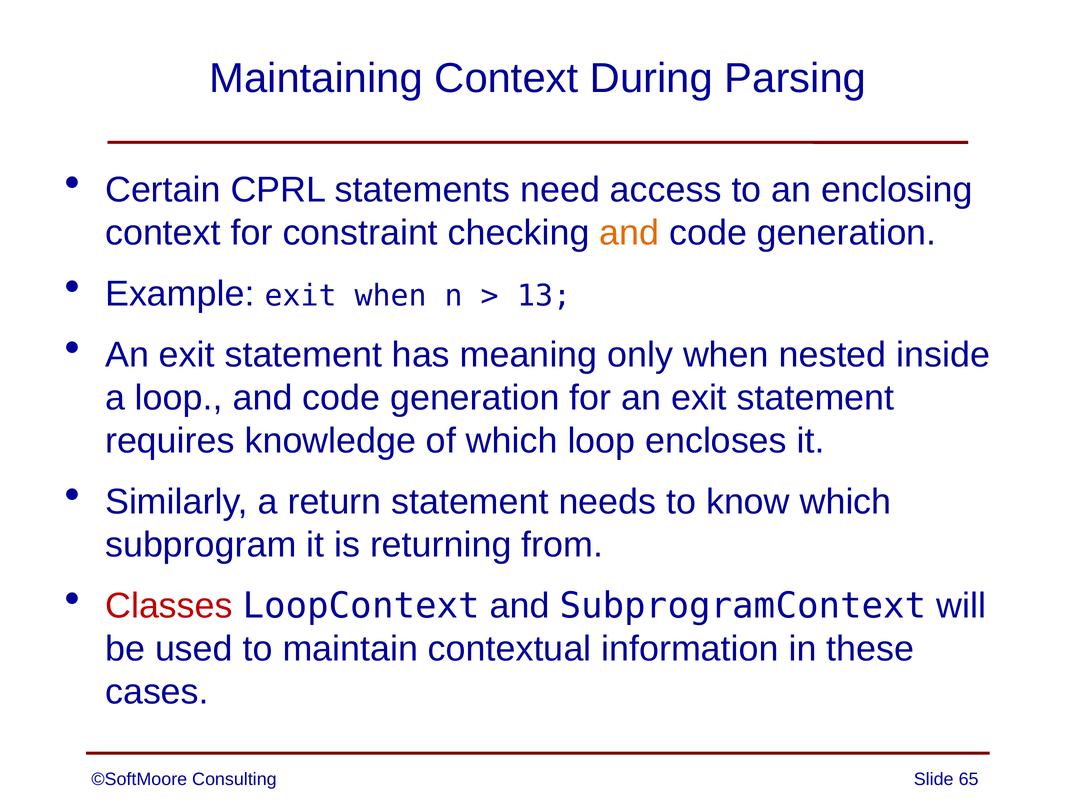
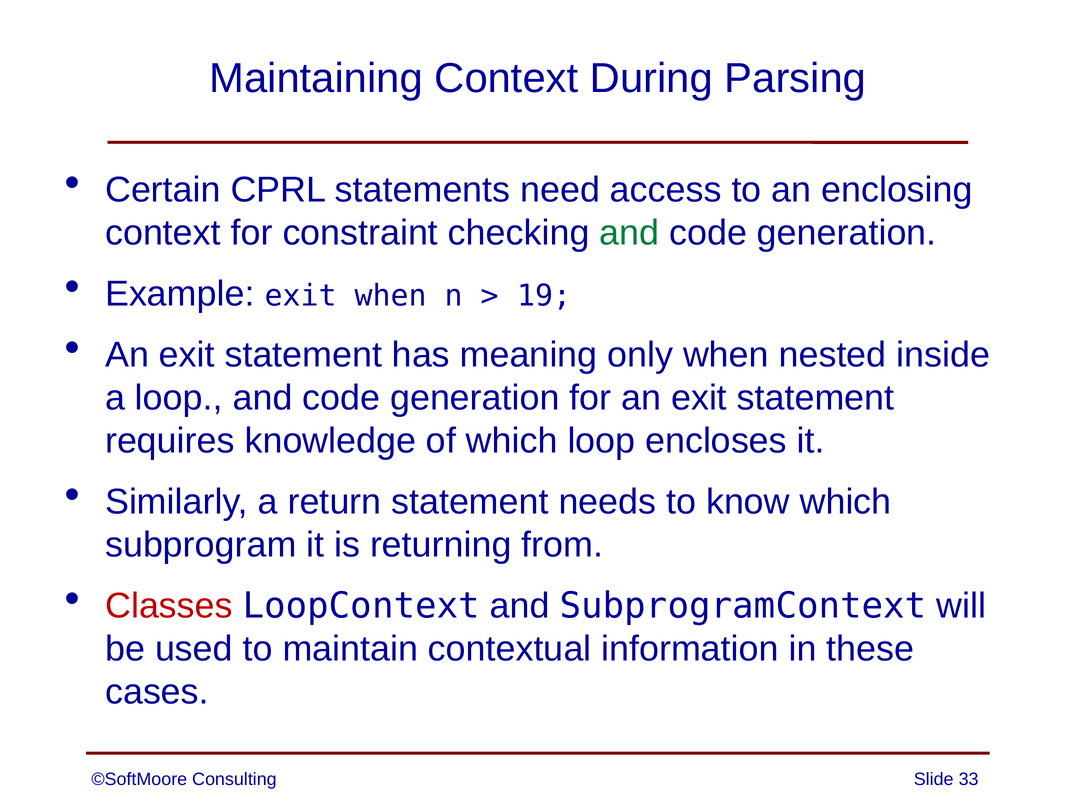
and colour: orange -> green (629, 233)
13: 13 -> 19 (544, 296)
65: 65 -> 33 (969, 780)
